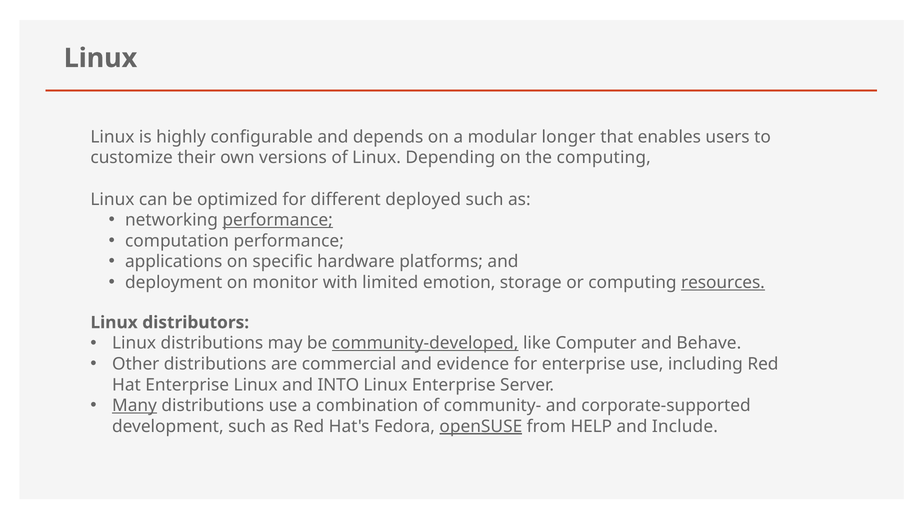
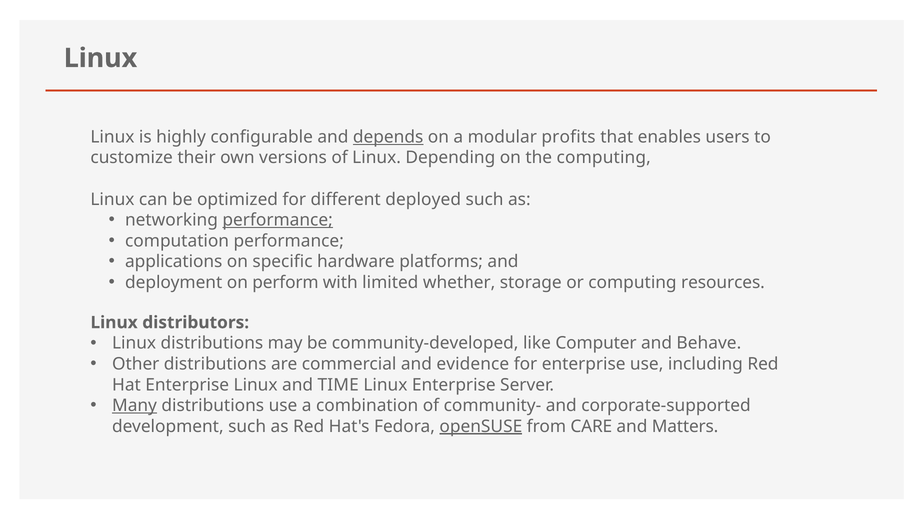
depends underline: none -> present (388, 137)
longer: longer -> profits (569, 137)
monitor: monitor -> perform (285, 282)
emotion: emotion -> whether (459, 282)
resources underline: present -> none (723, 282)
community-developed underline: present -> none (425, 343)
INTO: INTO -> TIME (338, 385)
HELP: HELP -> CARE (591, 426)
Include: Include -> Matters (685, 426)
